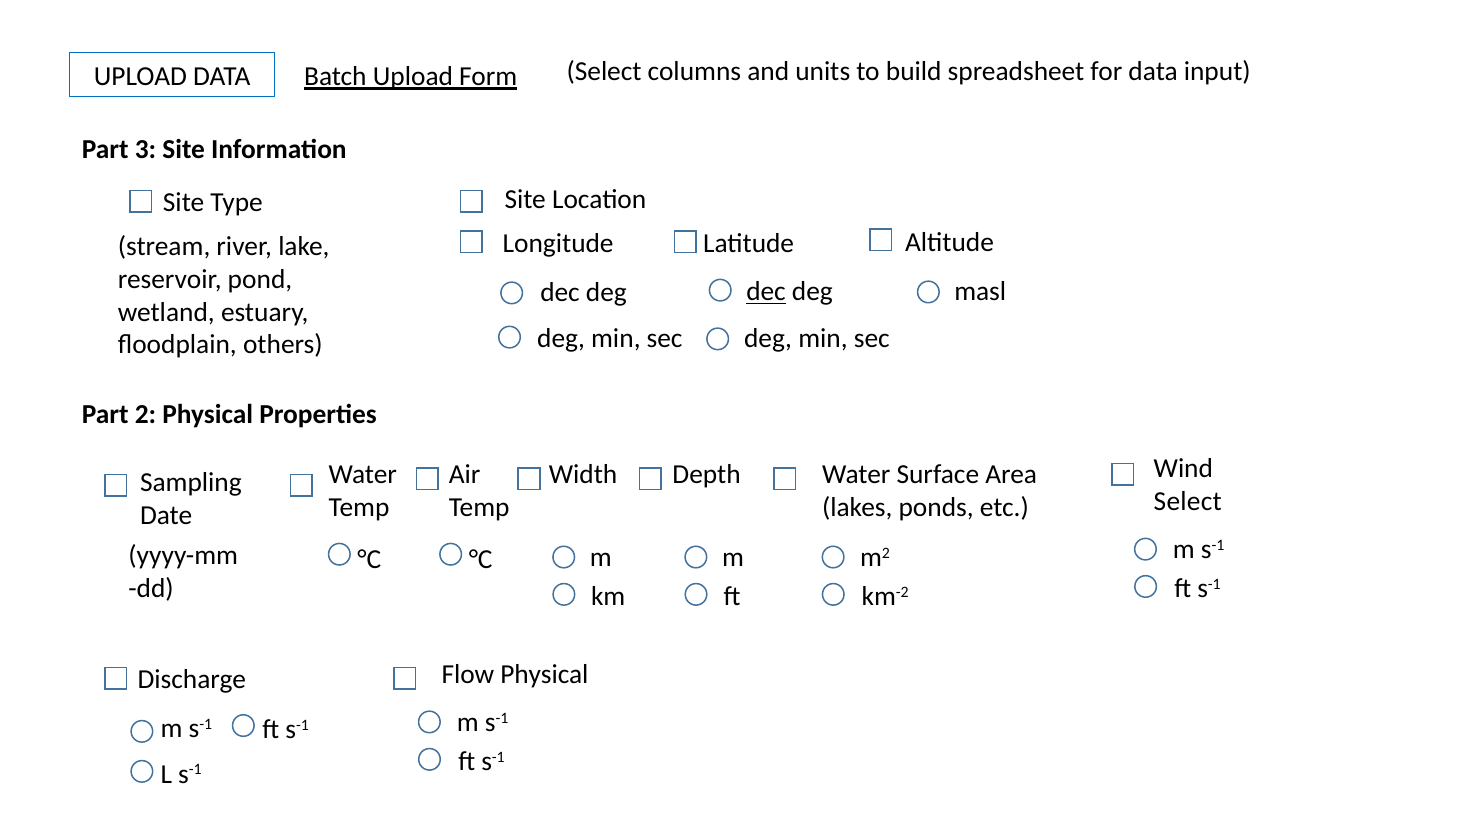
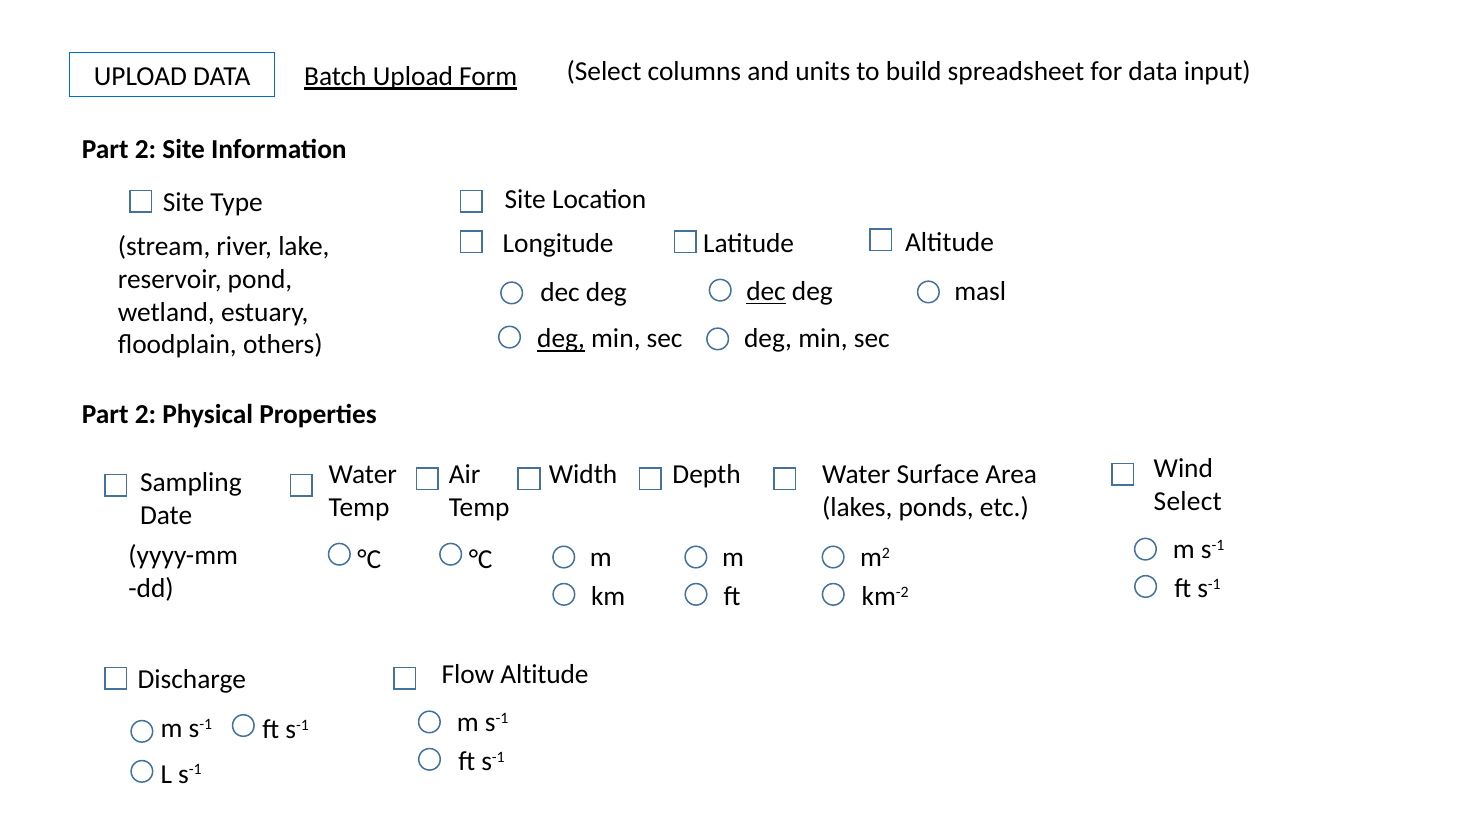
3: 3 -> 2 (146, 149)
deg underline: none -> present (561, 339)
Flow Physical: Physical -> Altitude (544, 674)
